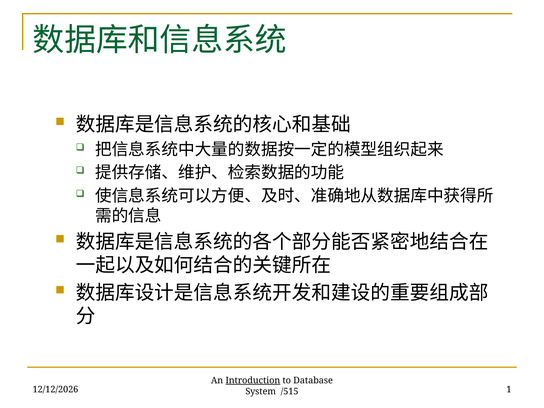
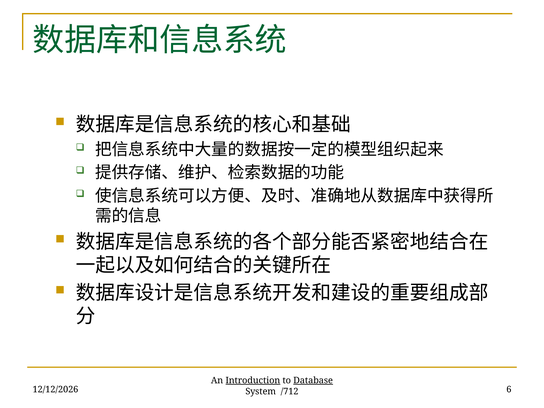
Database underline: none -> present (313, 381)
1: 1 -> 6 (509, 390)
/515: /515 -> /712 (290, 391)
